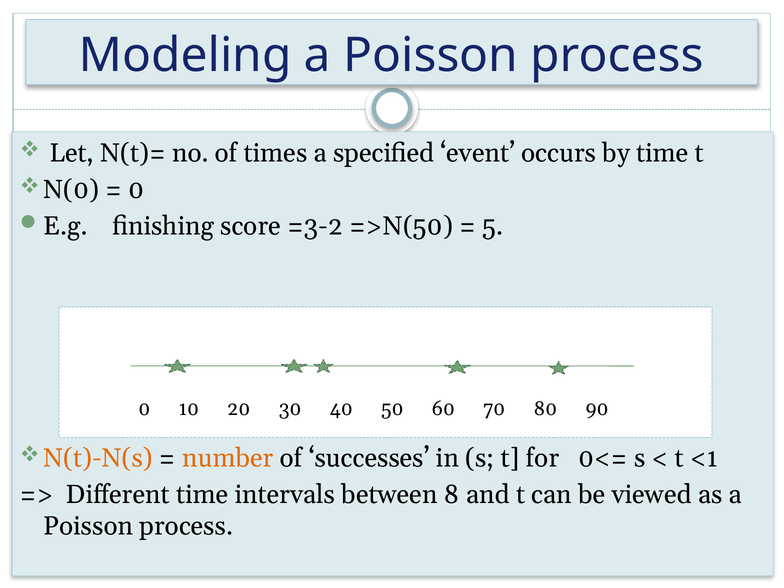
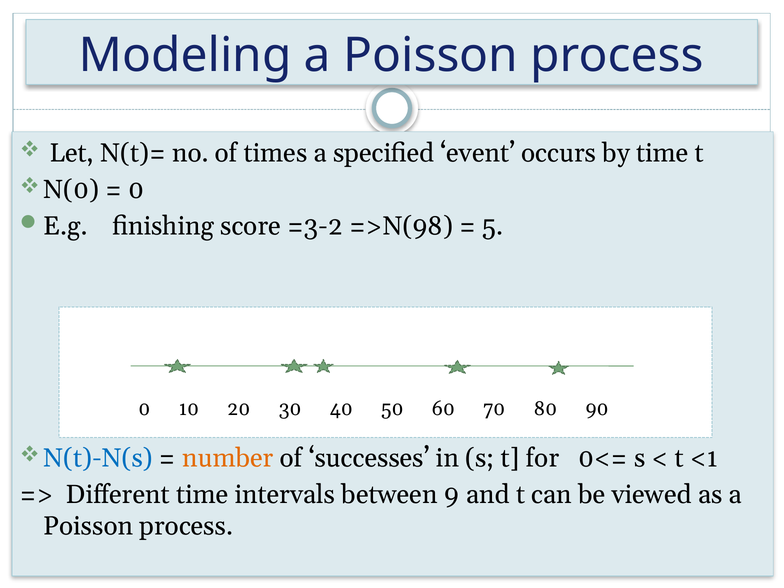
=>N(50: =>N(50 -> =>N(98 (401, 226)
N(t)-N(s colour: orange -> blue (98, 458)
8: 8 -> 9 (452, 495)
